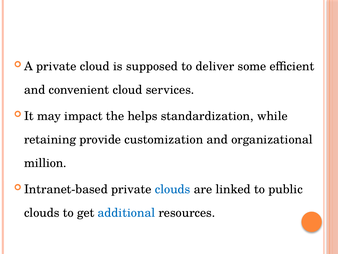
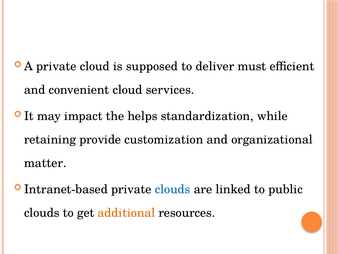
some: some -> must (252, 66)
million: million -> matter (45, 163)
additional colour: blue -> orange (126, 212)
